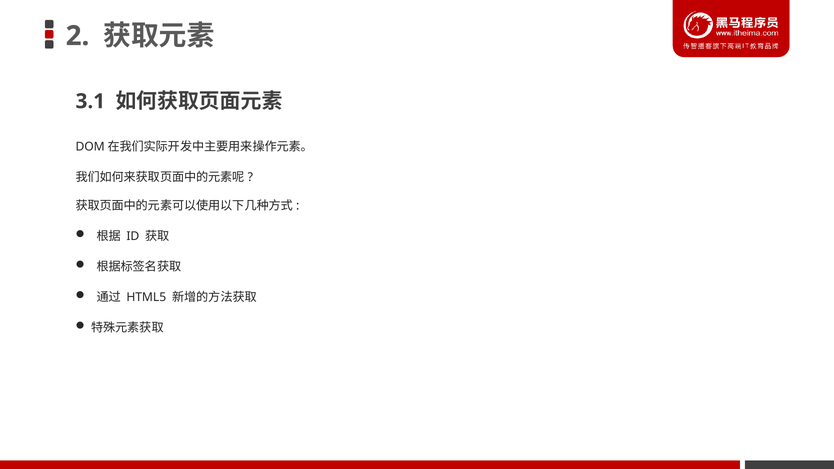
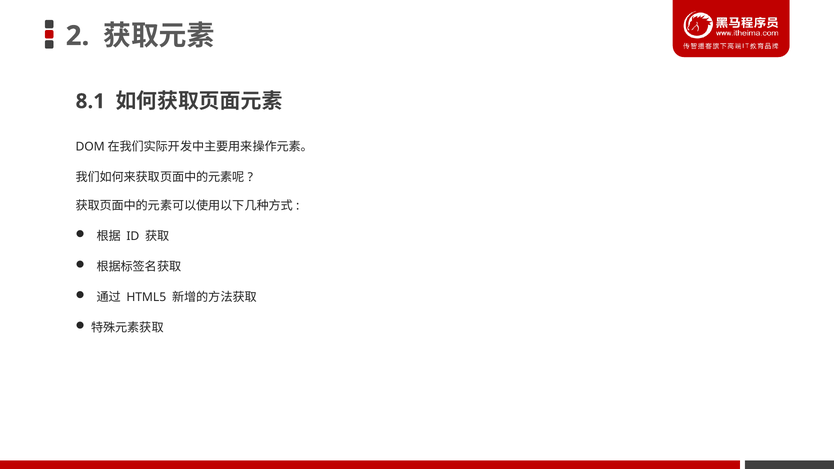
3.1: 3.1 -> 8.1 (90, 101)
